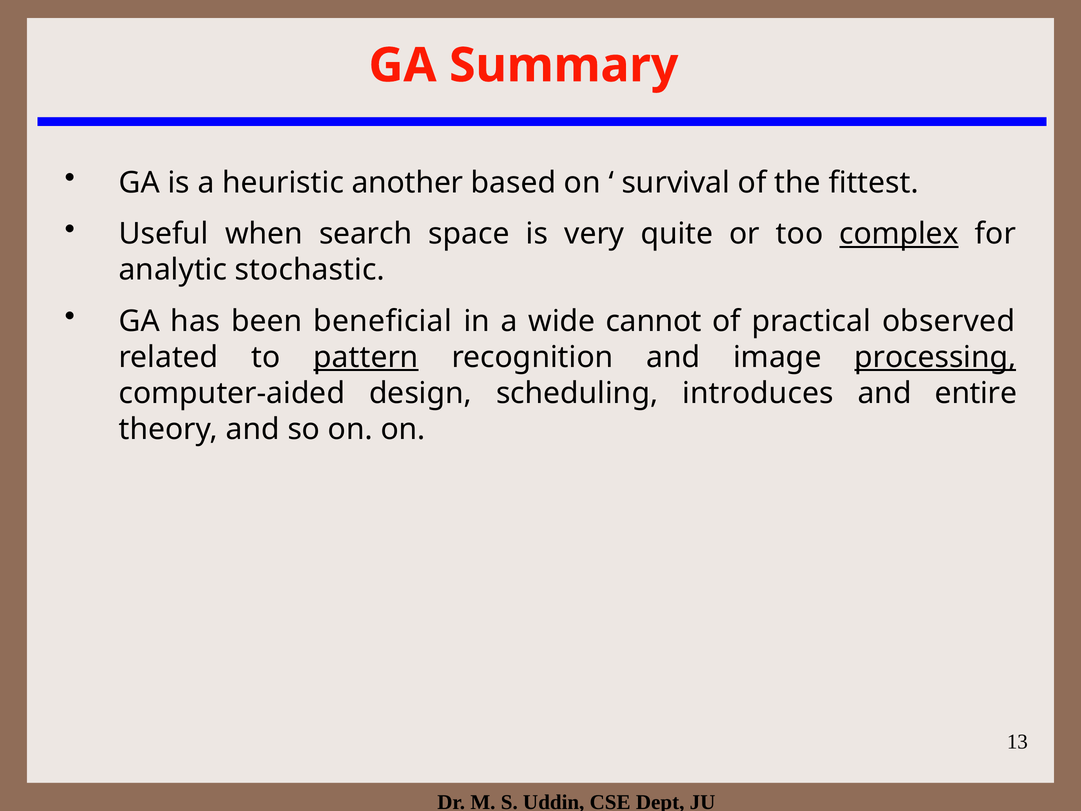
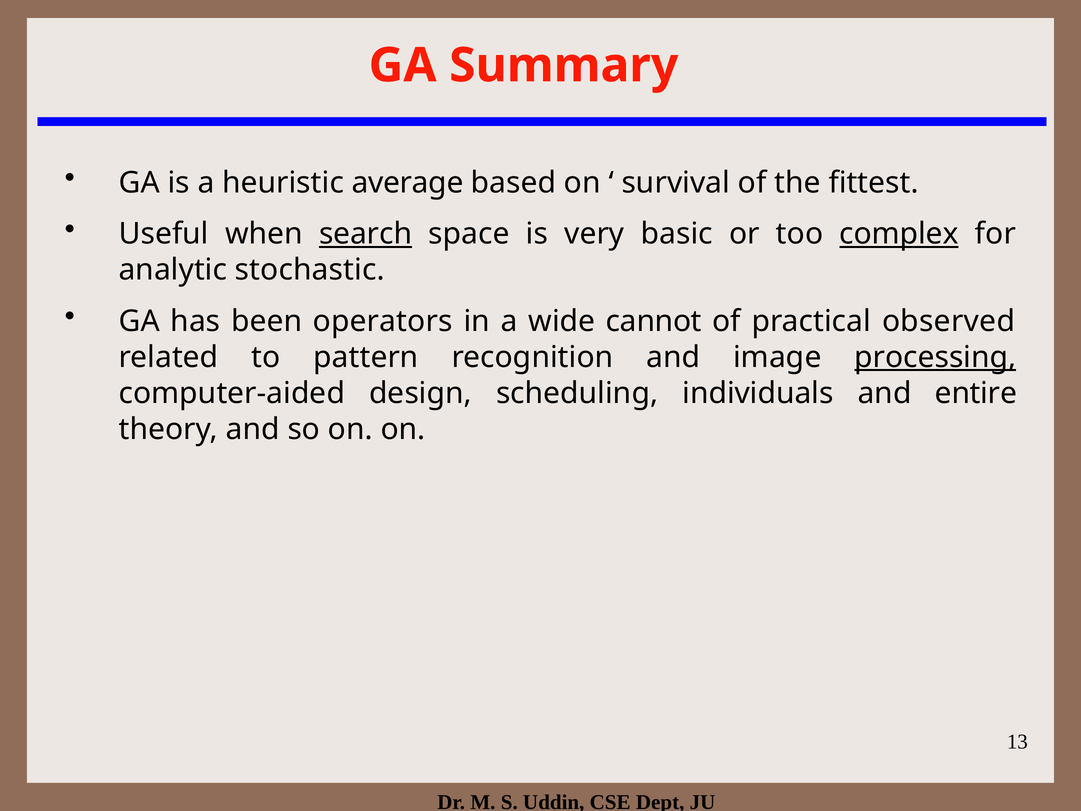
another: another -> average (408, 183)
search underline: none -> present (366, 234)
quite: quite -> basic (677, 234)
beneficial: beneficial -> operators (383, 321)
pattern underline: present -> none (366, 357)
introduces: introduces -> individuals (758, 393)
